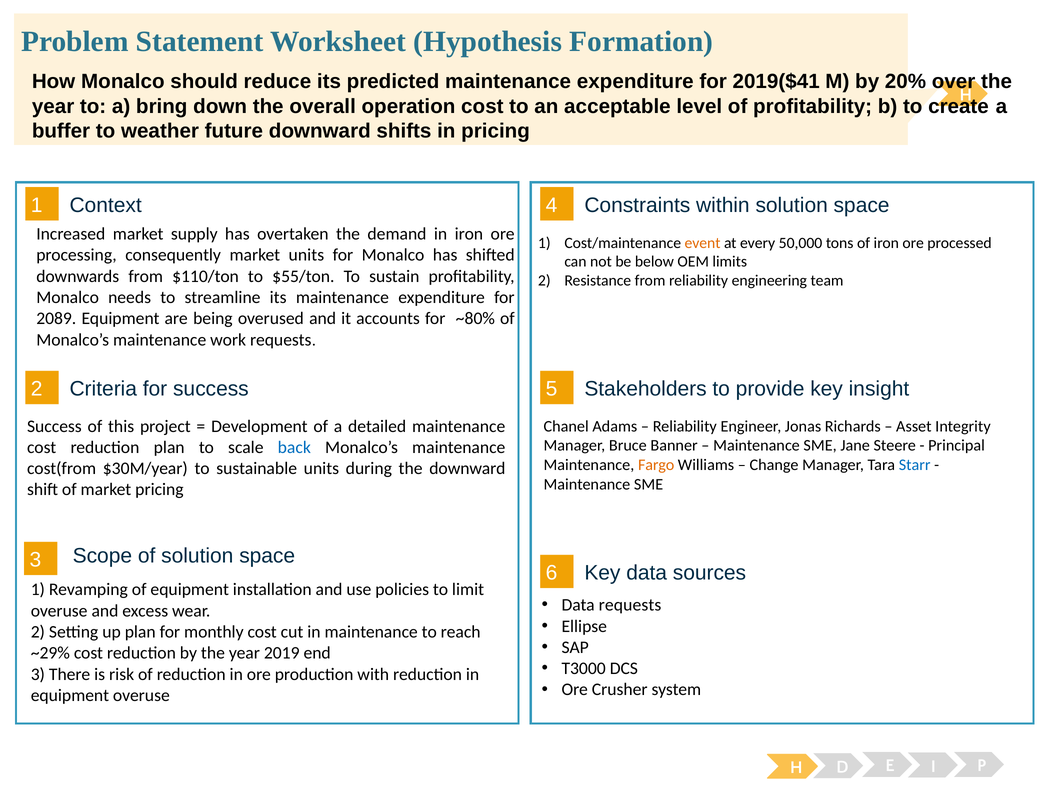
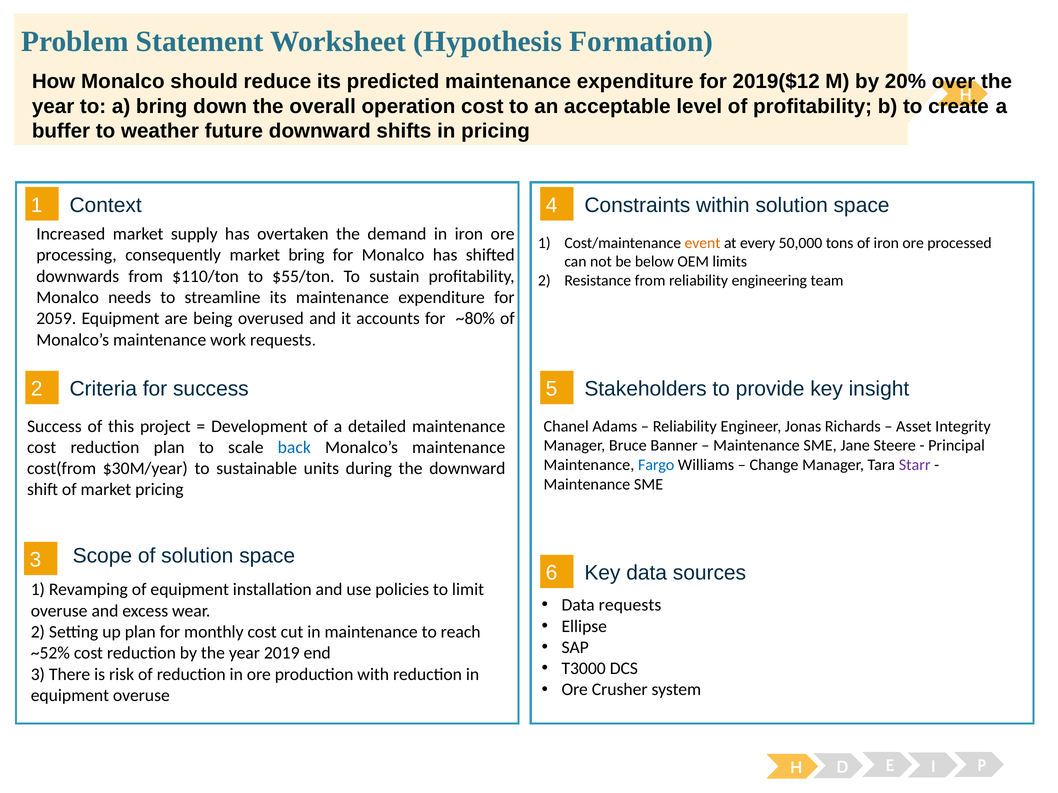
2019($41: 2019($41 -> 2019($12 (776, 82)
market units: units -> bring (307, 255)
2089: 2089 -> 2059 (56, 319)
Fargo colour: orange -> blue (656, 465)
Starr colour: blue -> purple (915, 465)
~29%: ~29% -> ~52% (50, 654)
